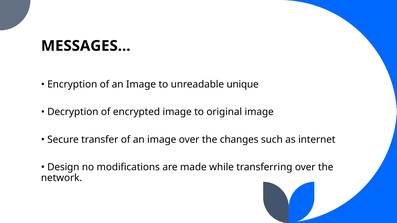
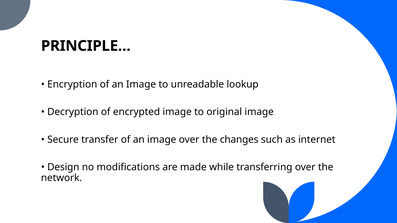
MESSAGES…: MESSAGES… -> PRINCIPLE… (86, 46)
unique: unique -> lookup (243, 84)
